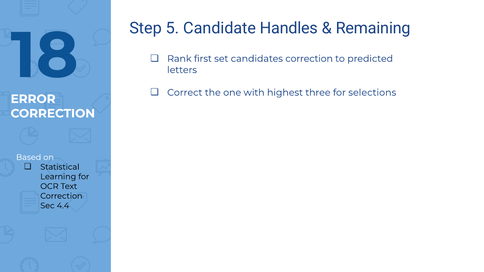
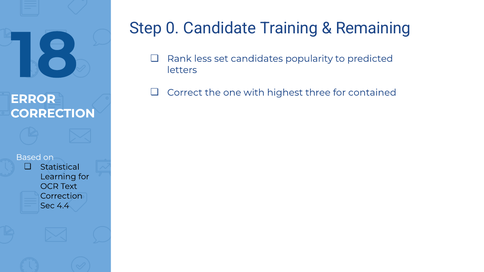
5: 5 -> 0 (173, 28)
Handles: Handles -> Training (289, 28)
first: first -> less (203, 59)
candidates correction: correction -> popularity (309, 59)
selections: selections -> contained (372, 93)
